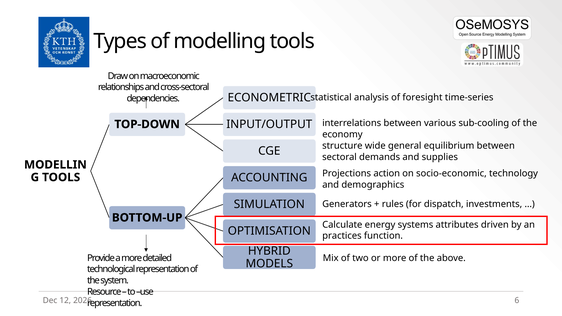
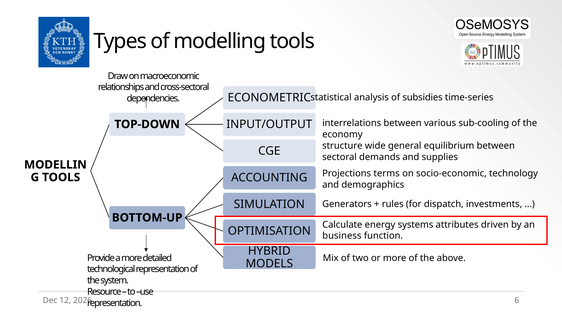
foresight: foresight -> subsidies (423, 97)
action: action -> terms (387, 173)
practices: practices -> business (342, 236)
